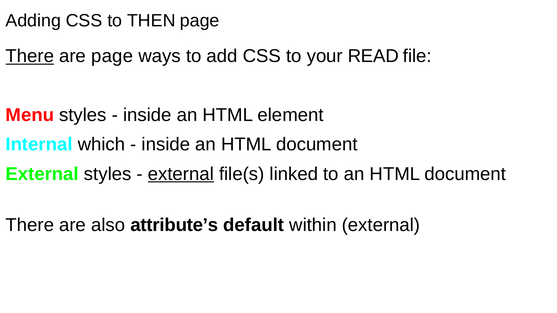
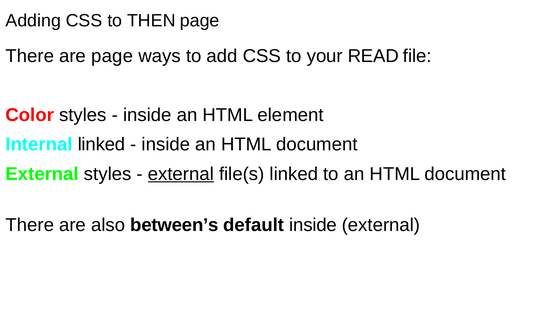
There underline: present -> none (30, 56)
Menu: Menu -> Color (30, 115)
Internal which: which -> linked (102, 145)
attribute’s: attribute’s -> between’s (174, 225)
default within: within -> inside (313, 225)
